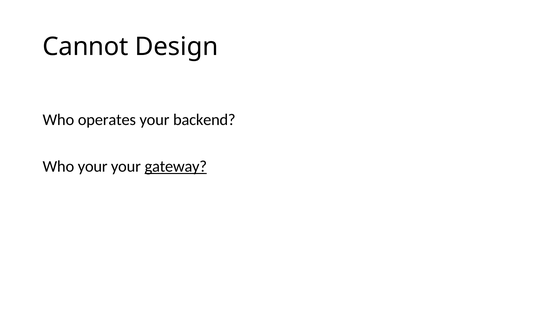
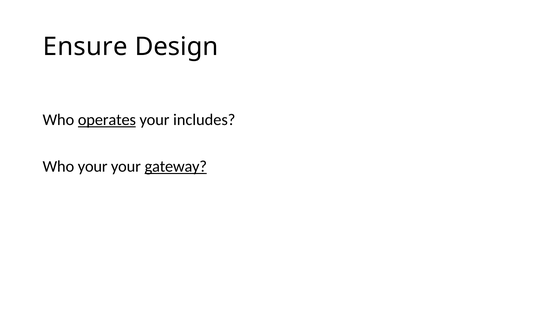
Cannot: Cannot -> Ensure (85, 47)
operates underline: none -> present (107, 120)
backend: backend -> includes (204, 120)
